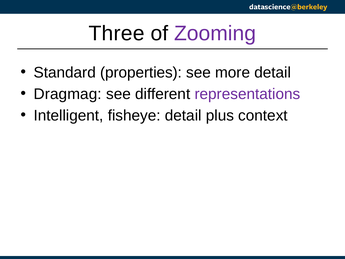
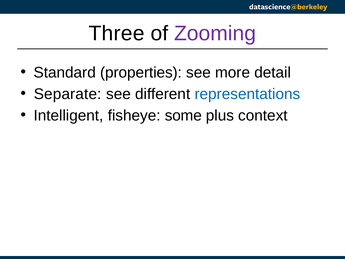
Dragmag: Dragmag -> Separate (68, 94)
representations colour: purple -> blue (247, 94)
fisheye detail: detail -> some (183, 115)
